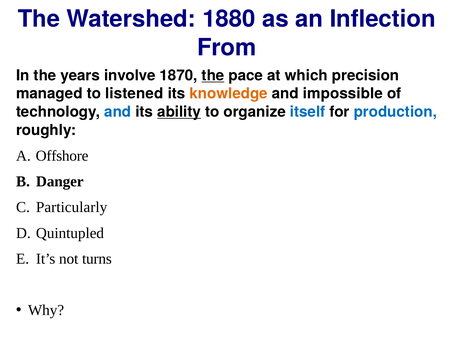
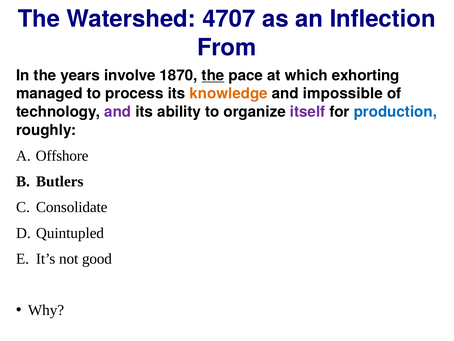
1880: 1880 -> 4707 (229, 19)
precision: precision -> exhorting (366, 75)
listened: listened -> process (134, 93)
and colour: blue -> purple (118, 112)
ability underline: present -> none (179, 112)
itself colour: blue -> purple (308, 112)
Danger: Danger -> Butlers (60, 181)
Particularly: Particularly -> Consolidate (72, 207)
turns: turns -> good (97, 258)
